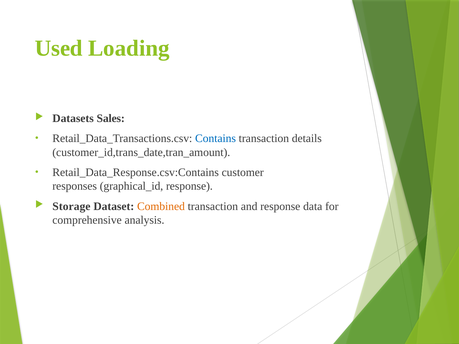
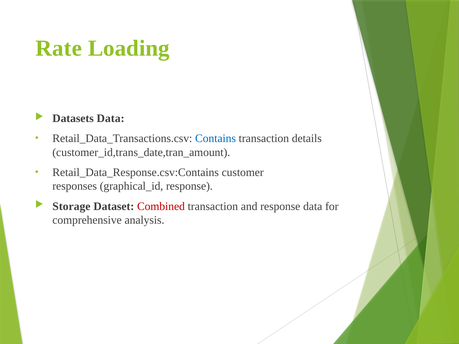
Used: Used -> Rate (59, 48)
Datasets Sales: Sales -> Data (111, 118)
Combined colour: orange -> red (161, 206)
